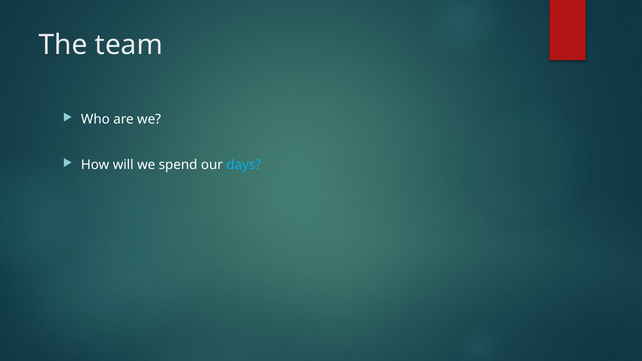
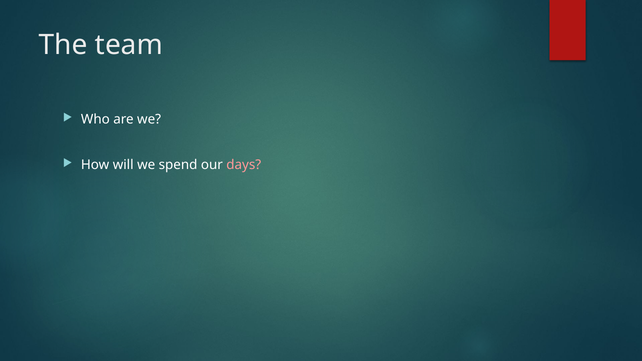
days colour: light blue -> pink (244, 165)
